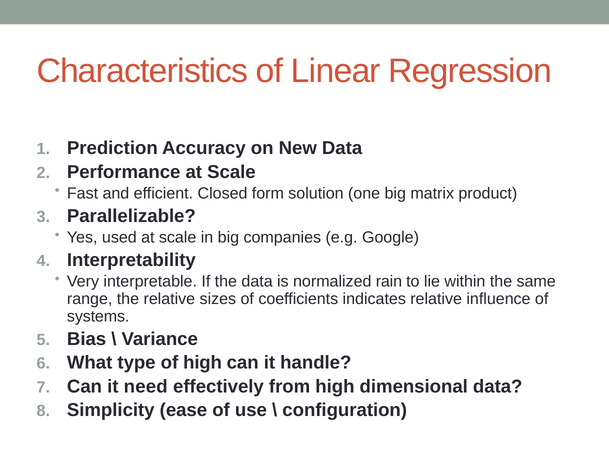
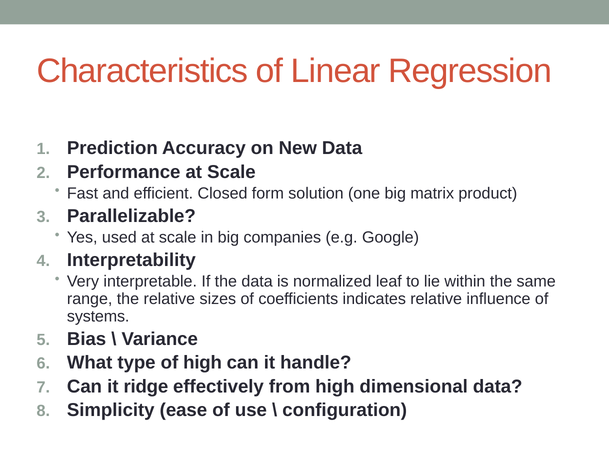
rain: rain -> leaf (389, 281)
need: need -> ridge (146, 386)
